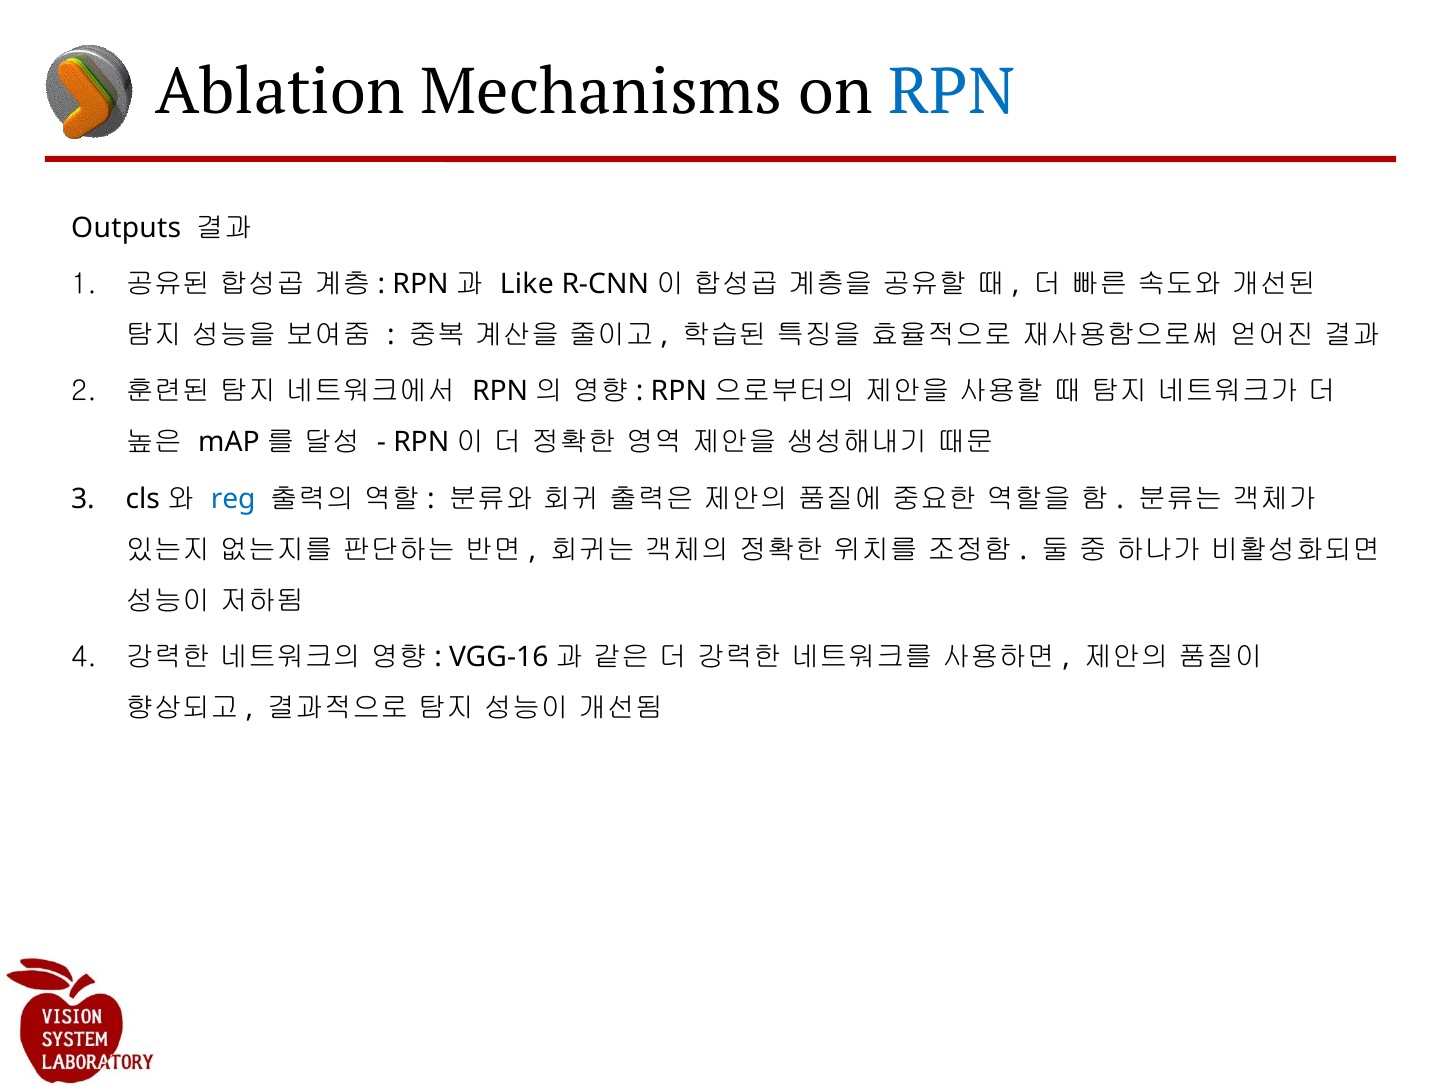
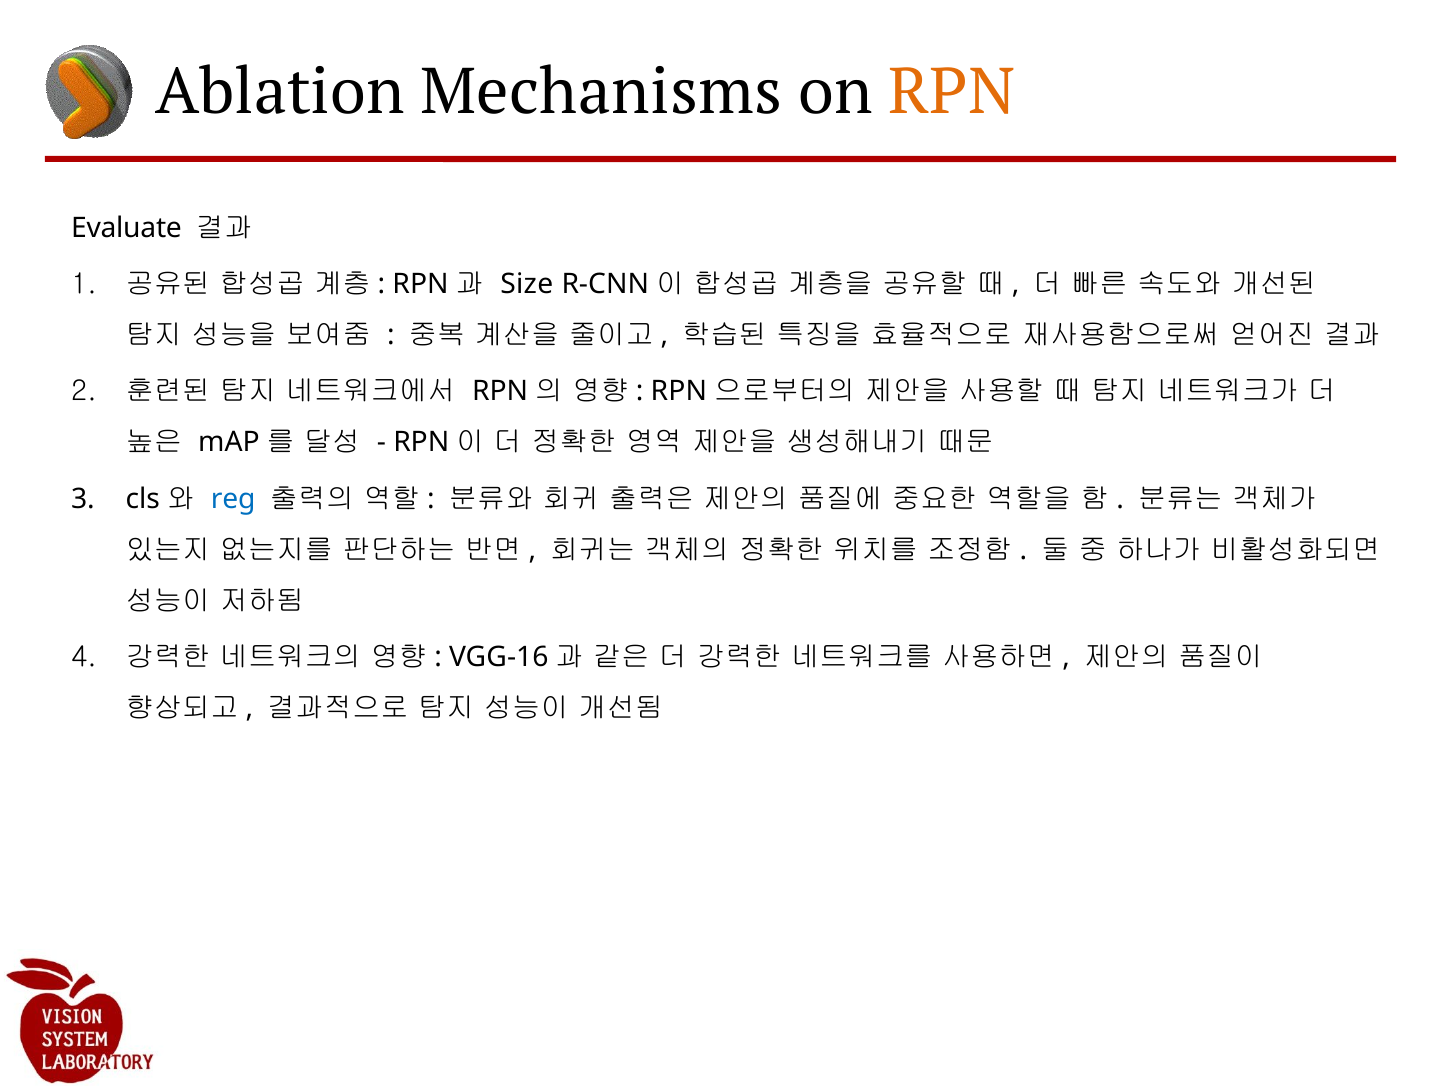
RPN colour: blue -> orange (952, 92)
Outputs: Outputs -> Evaluate (126, 228)
Like: Like -> Size (527, 284)
